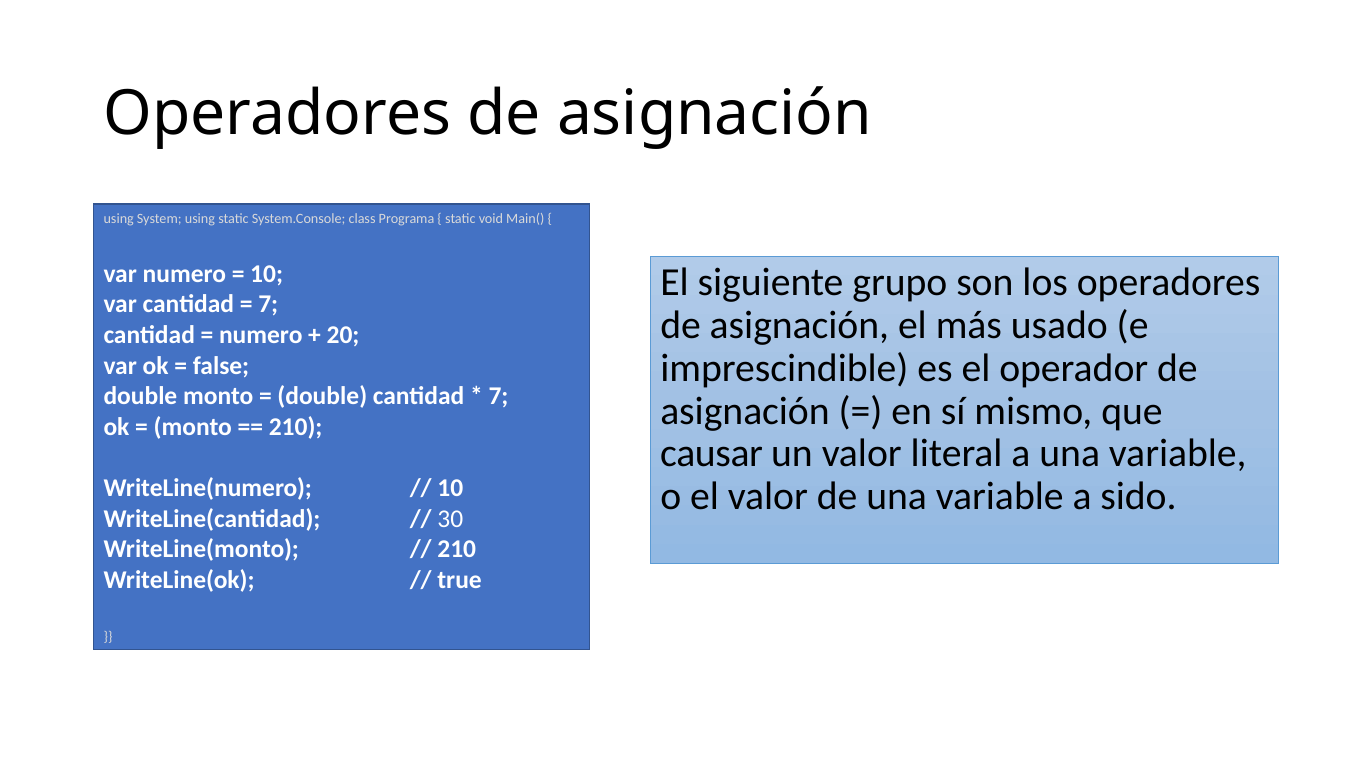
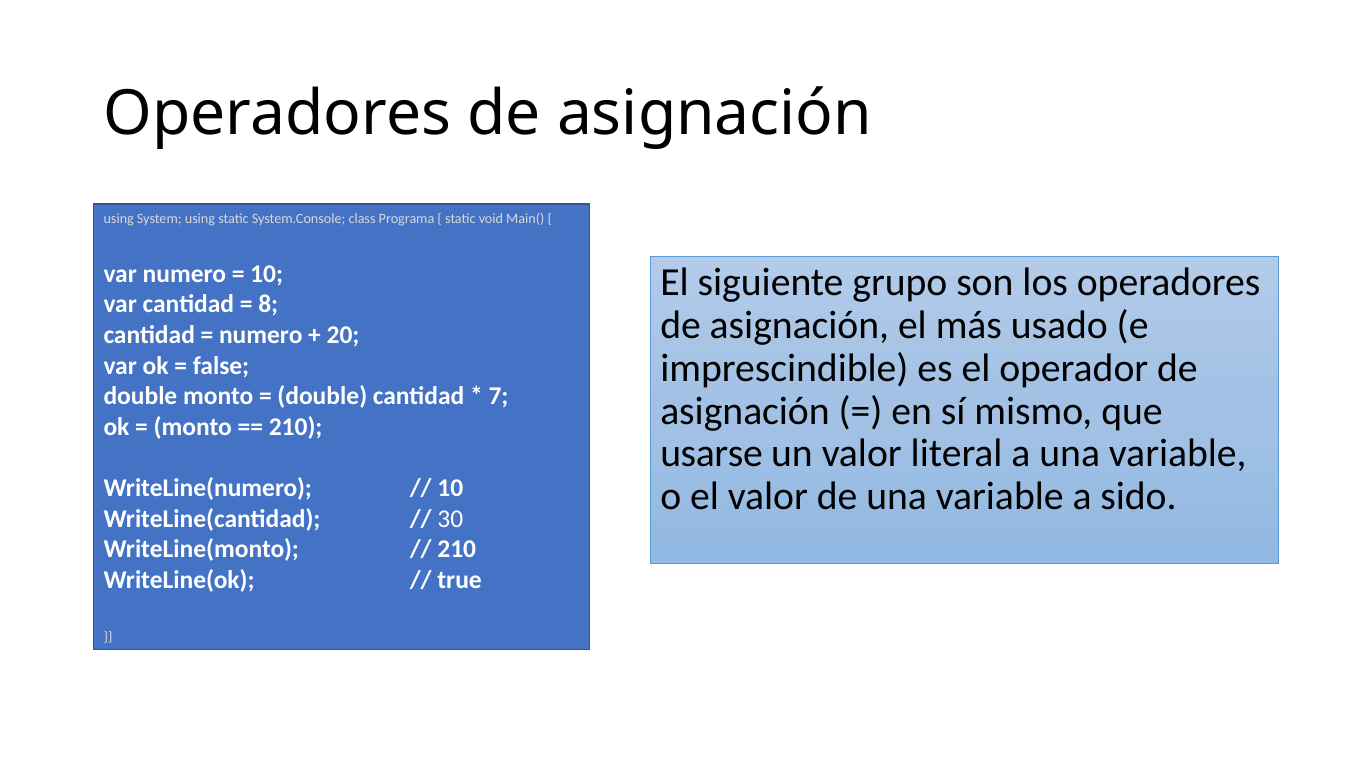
7: 7 -> 8 (268, 304)
causar: causar -> usarse (712, 454)
